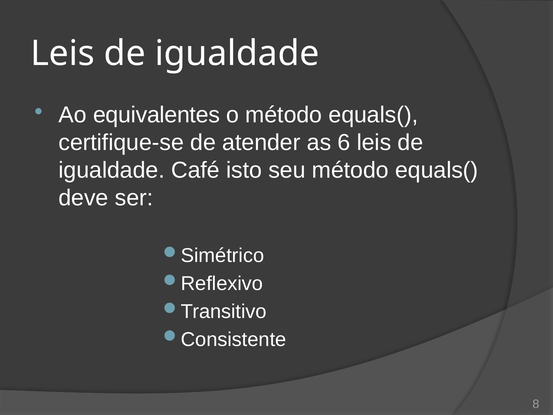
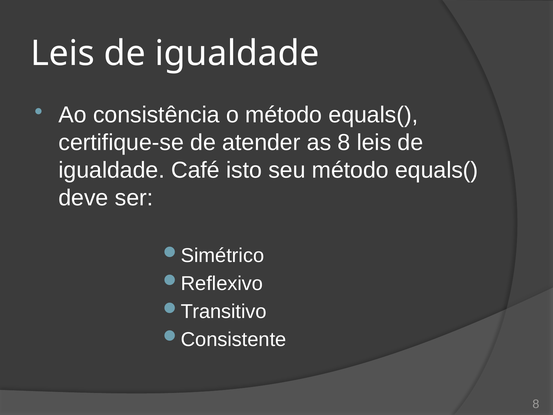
equivalentes: equivalentes -> consistência (156, 115)
as 6: 6 -> 8 (344, 143)
